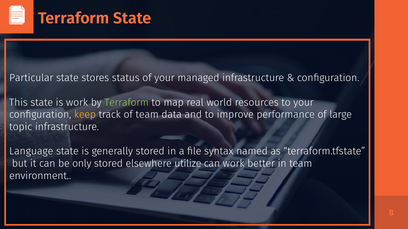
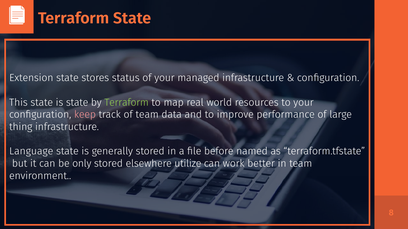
Particular: Particular -> Extension (31, 78)
is work: work -> state (77, 103)
keep colour: yellow -> pink (85, 115)
topic: topic -> thing (21, 127)
syntax: syntax -> before (219, 152)
